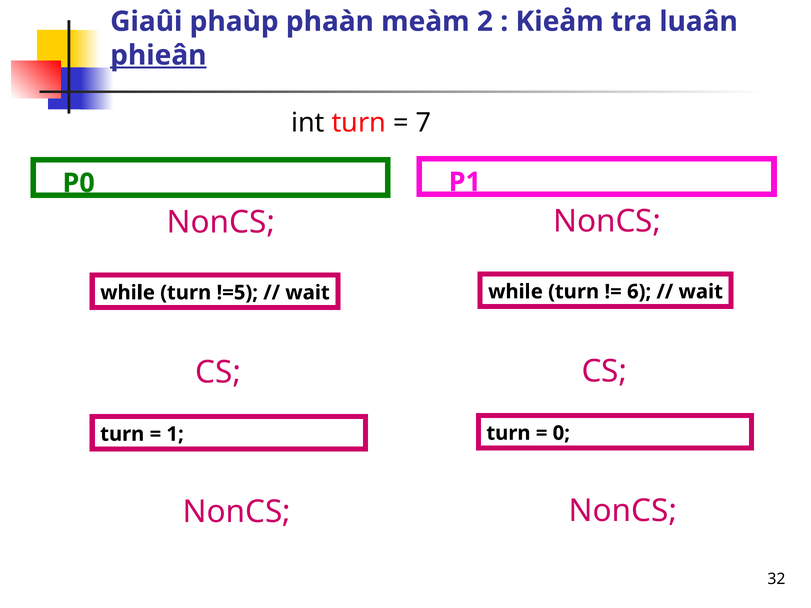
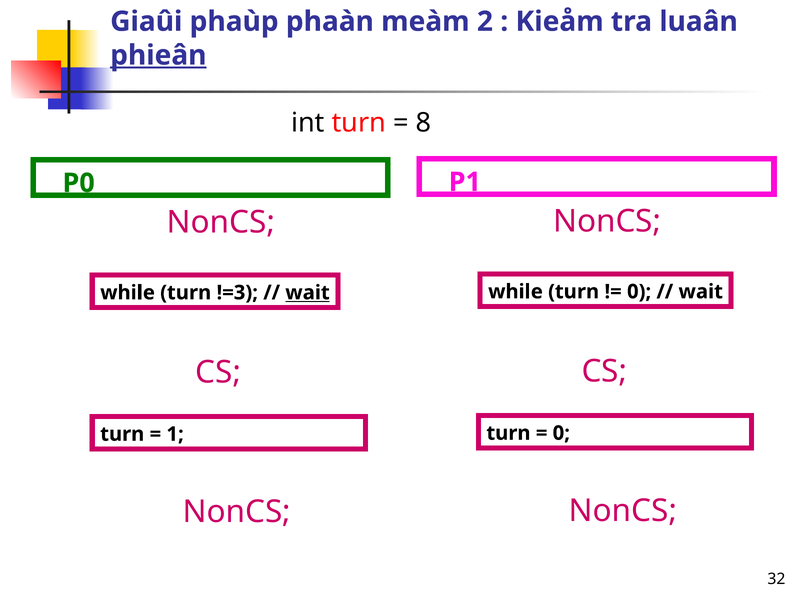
7: 7 -> 8 (423, 123)
6: 6 -> 0 (639, 292)
!=5: !=5 -> !=3 (237, 293)
wait underline: none -> present (307, 293)
